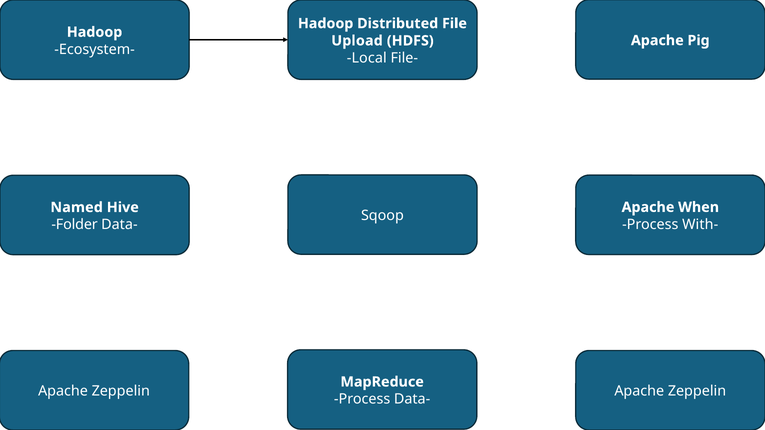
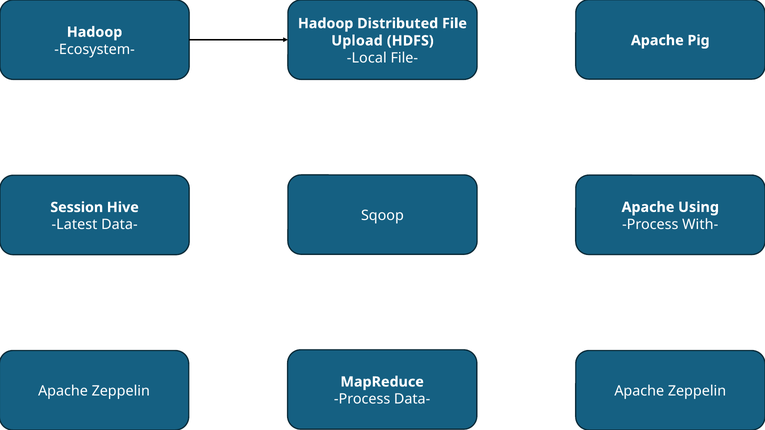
When: When -> Using (699, 207)
Named: Named -> Session (77, 208)
Folder: Folder -> Latest (74, 225)
